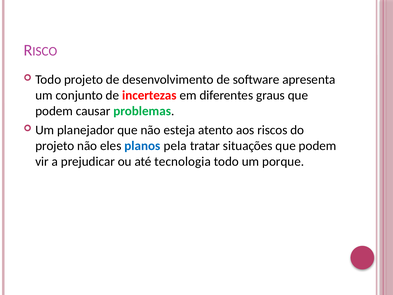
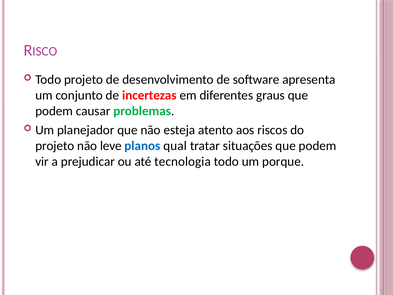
eles: eles -> leve (111, 146)
pela: pela -> qual (175, 146)
